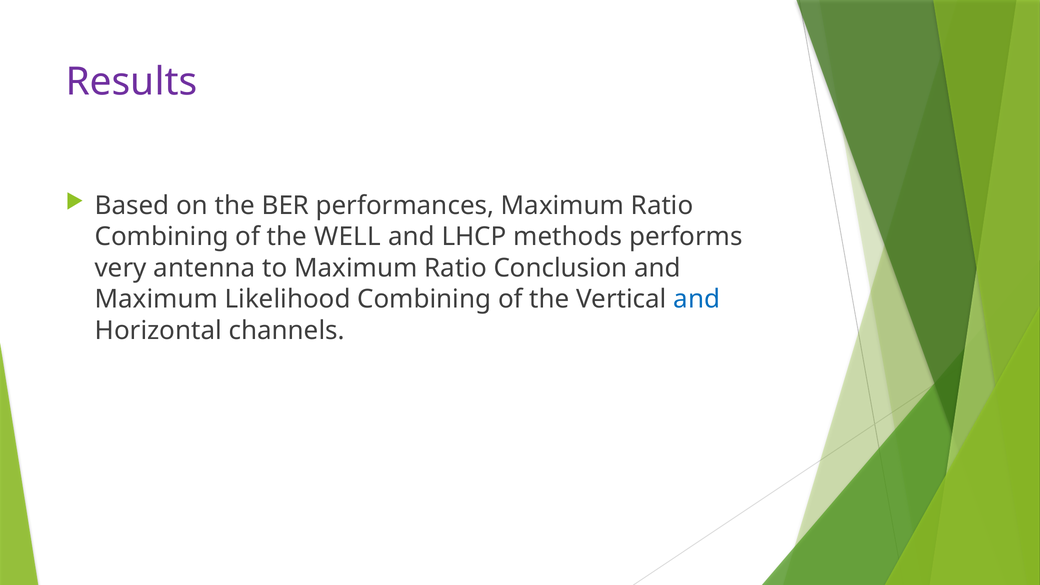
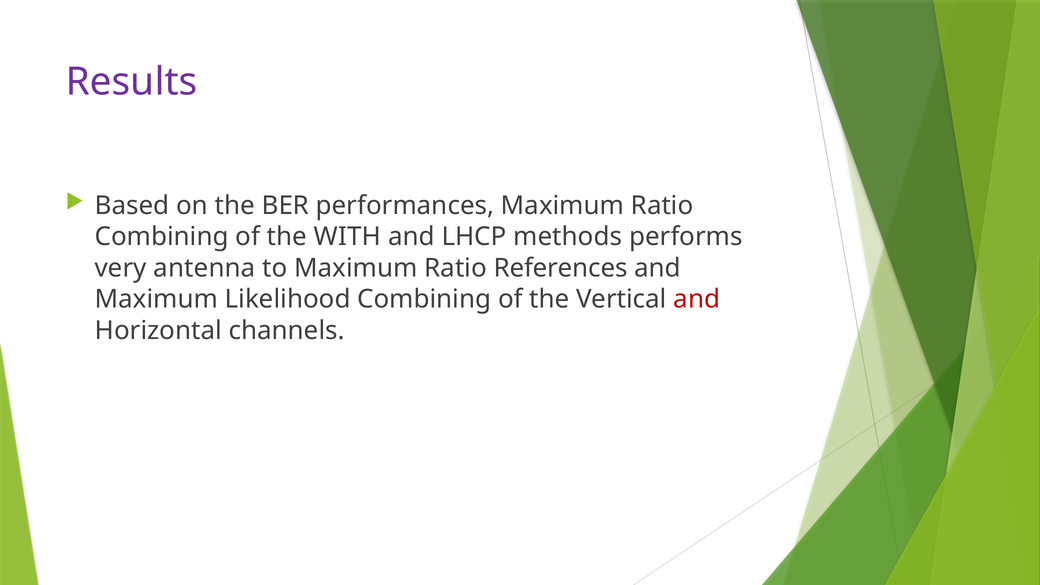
WELL: WELL -> WITH (347, 237)
Conclusion: Conclusion -> References (561, 268)
and colour: blue -> red (697, 299)
